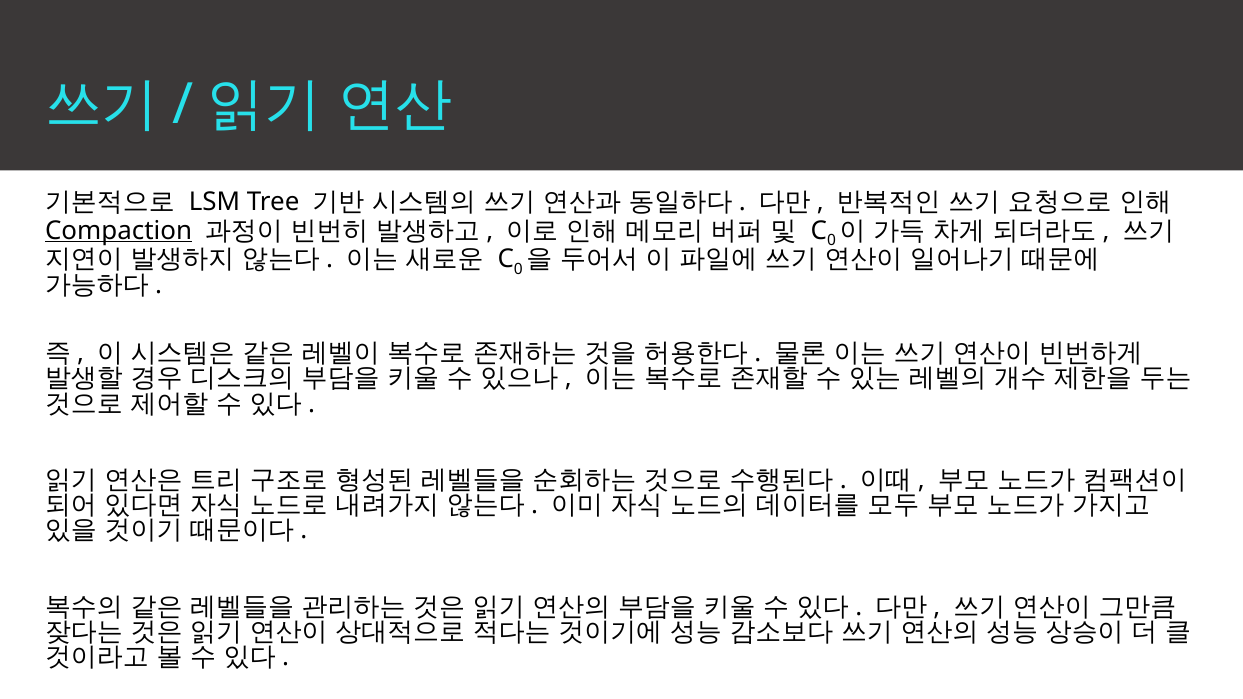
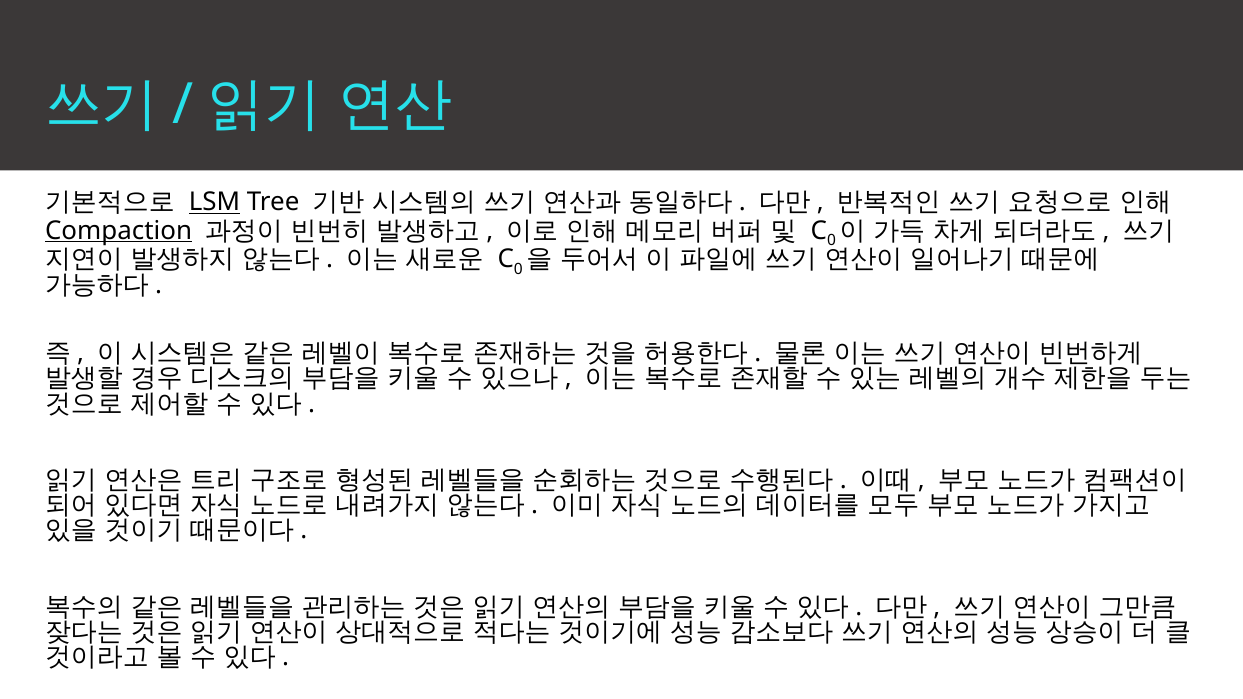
LSM underline: none -> present (214, 202)
